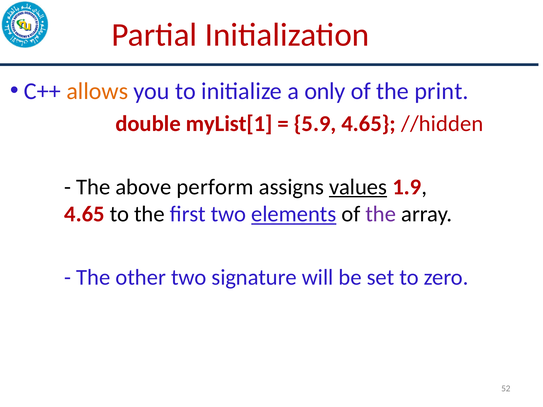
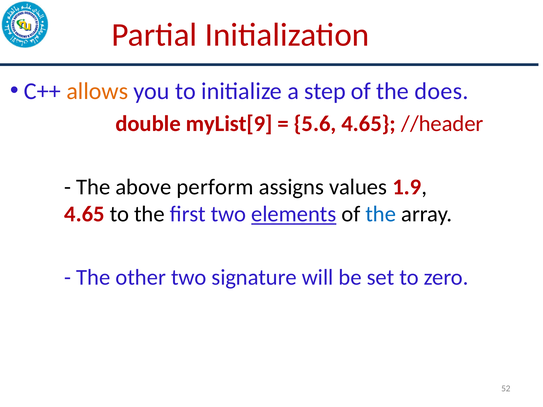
only: only -> step (325, 91)
print: print -> does (442, 91)
myList[1: myList[1 -> myList[9 (229, 124)
5.9: 5.9 -> 5.6 (315, 124)
//hidden: //hidden -> //header (442, 124)
values underline: present -> none (358, 187)
the colour: purple -> blue (381, 214)
